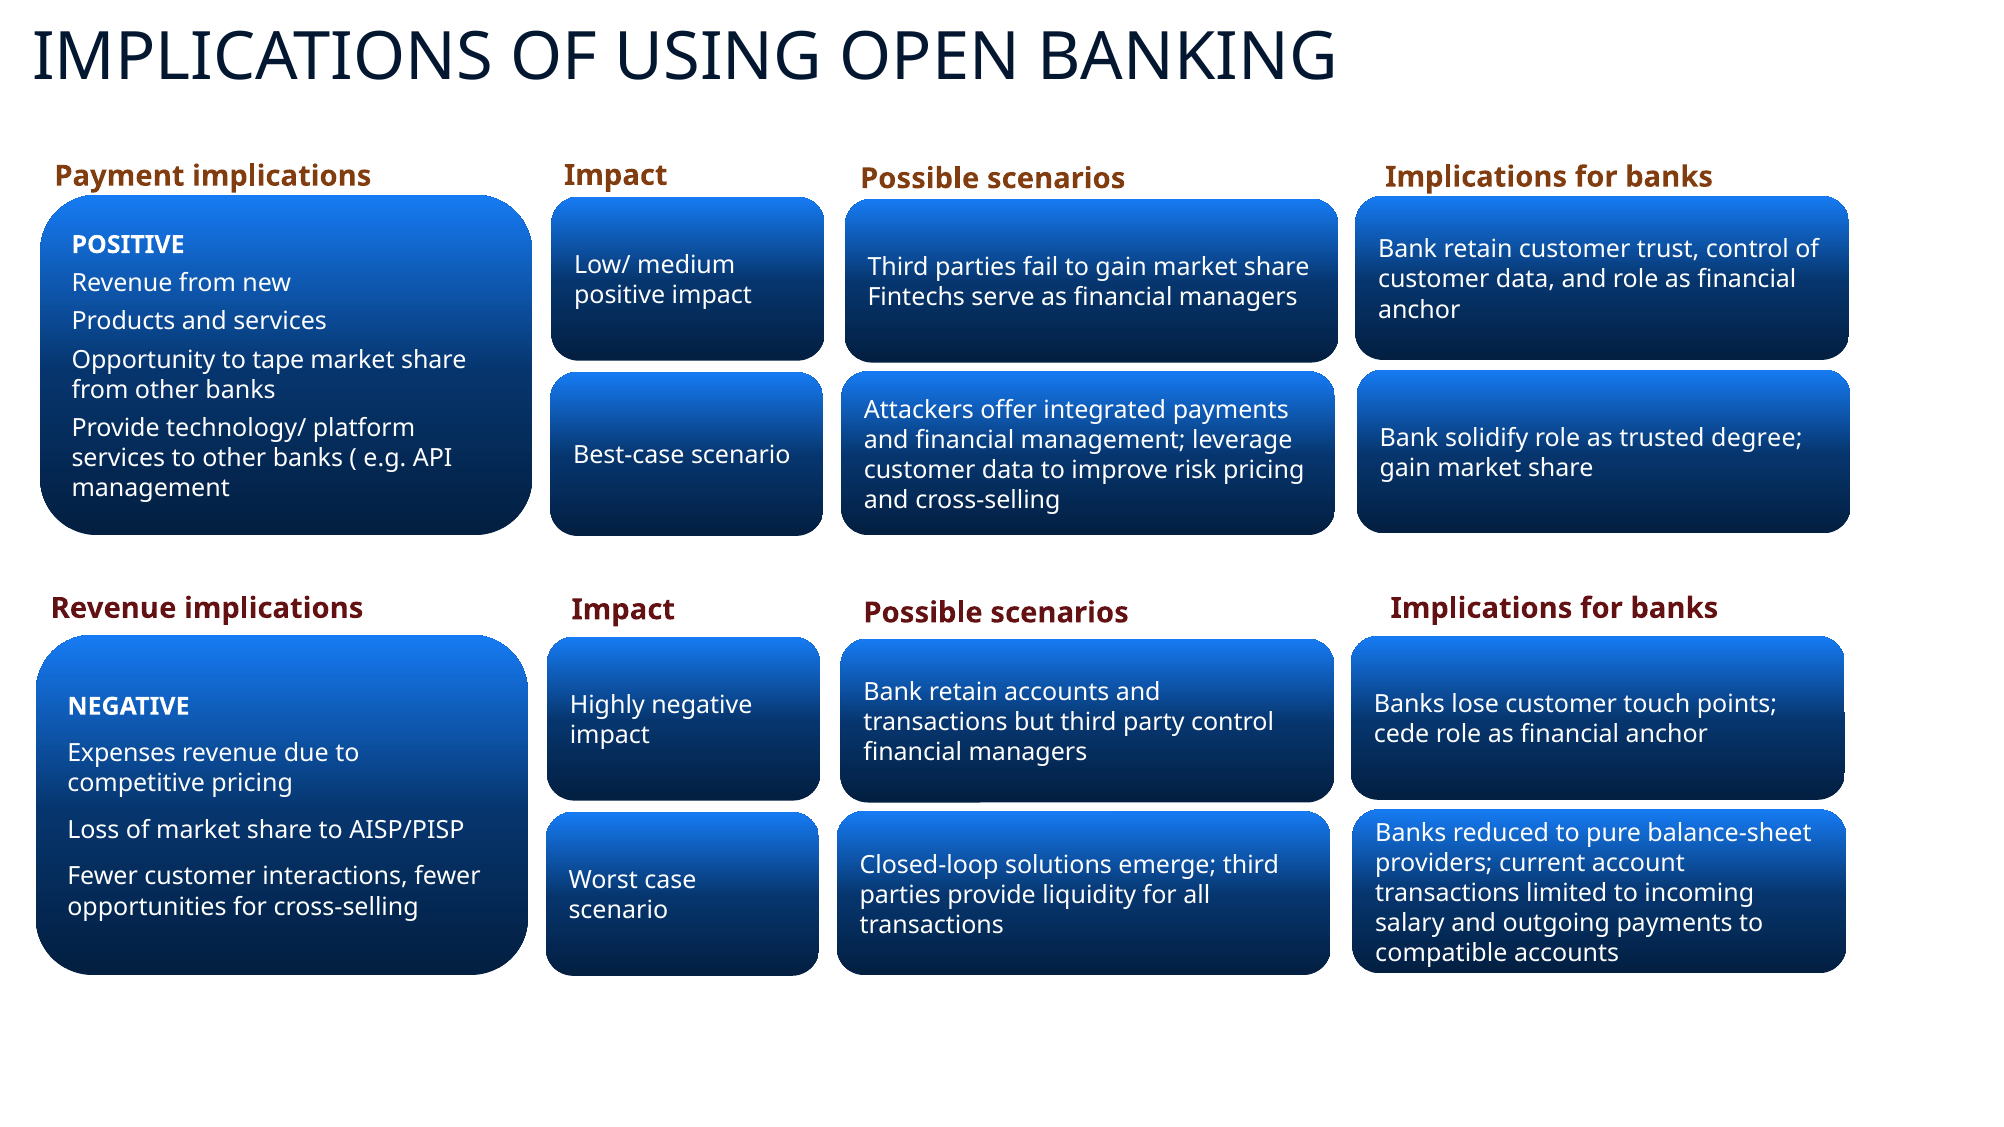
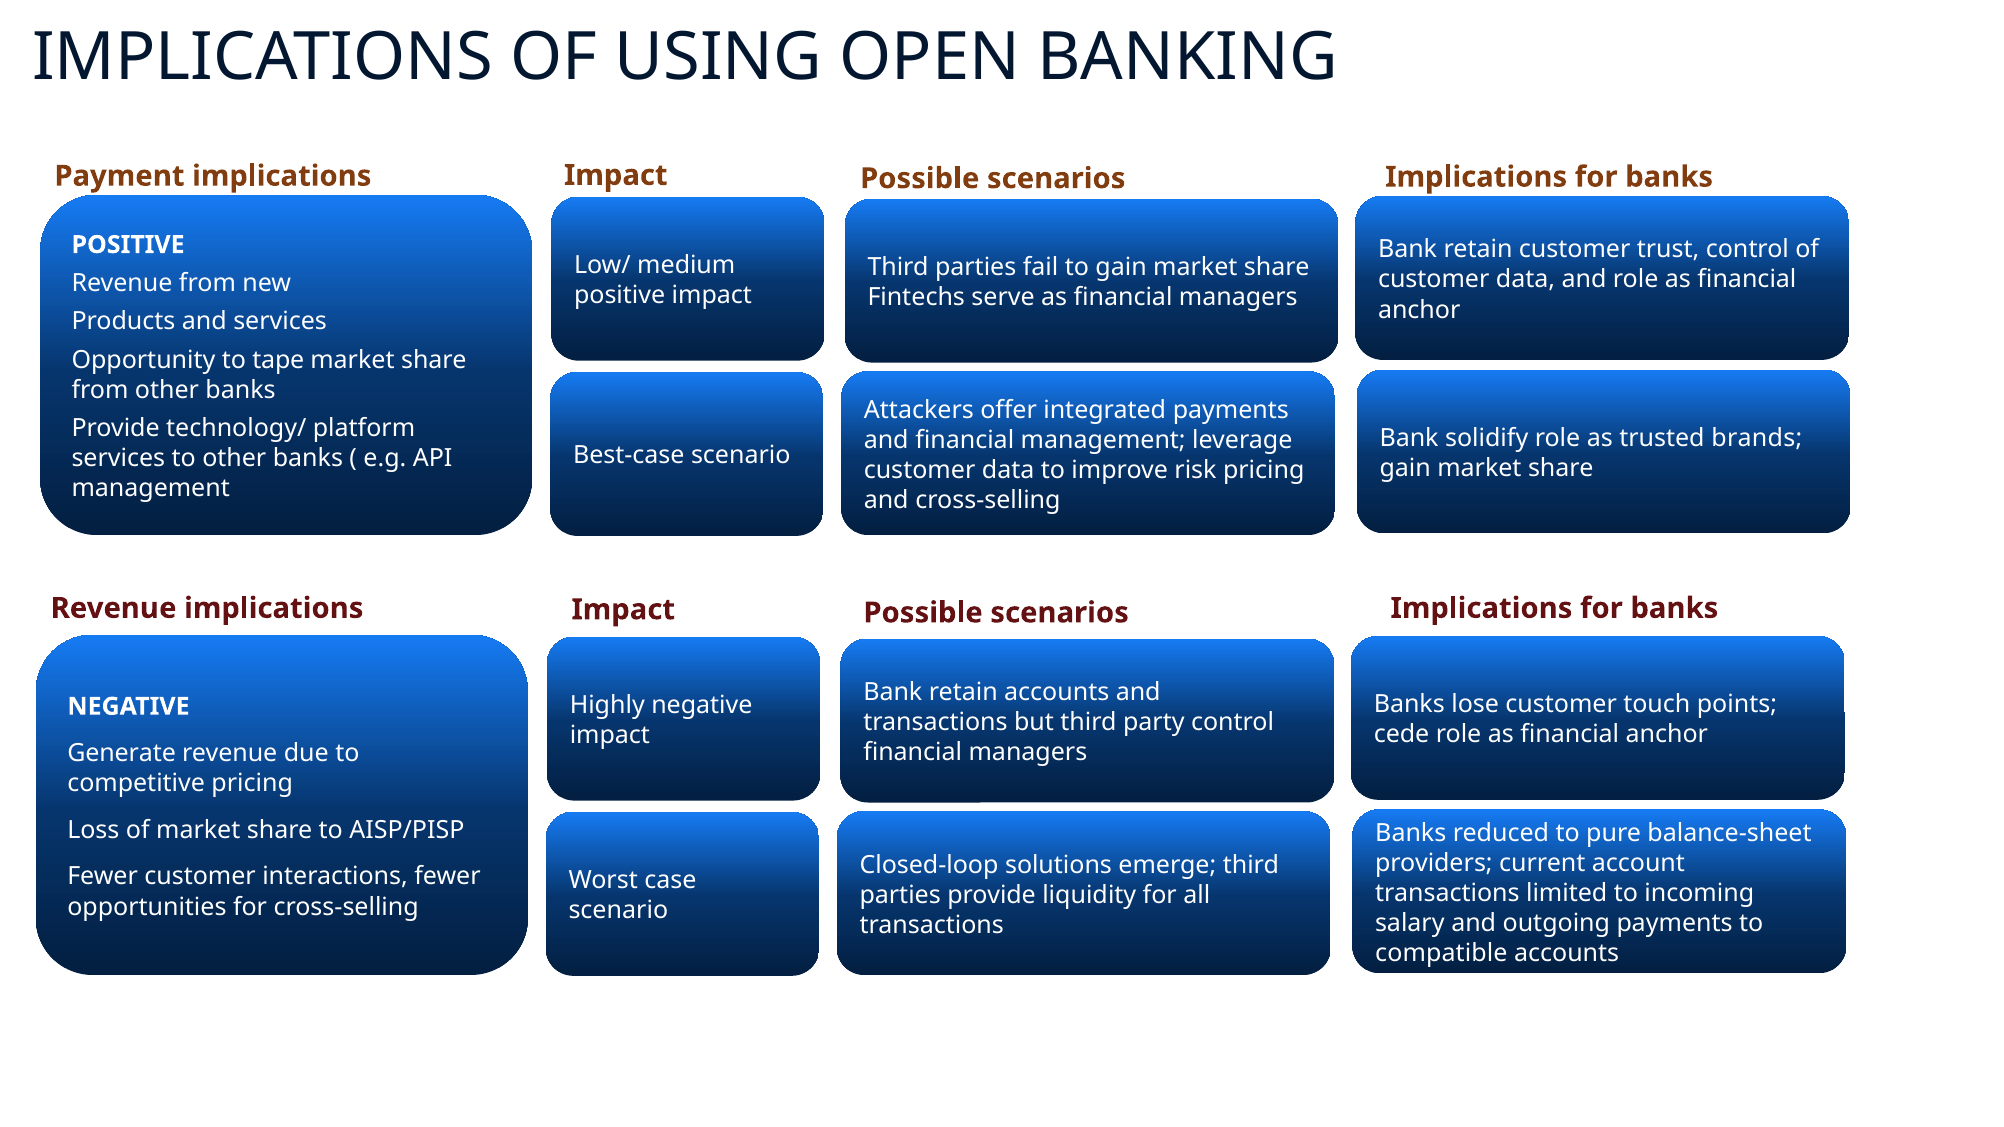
degree: degree -> brands (1757, 438)
Expenses: Expenses -> Generate (122, 753)
